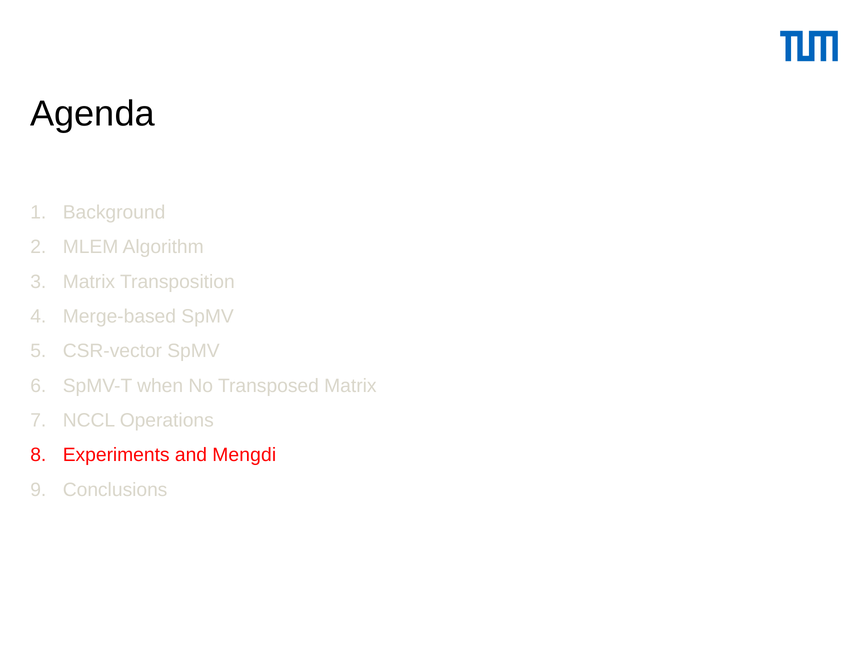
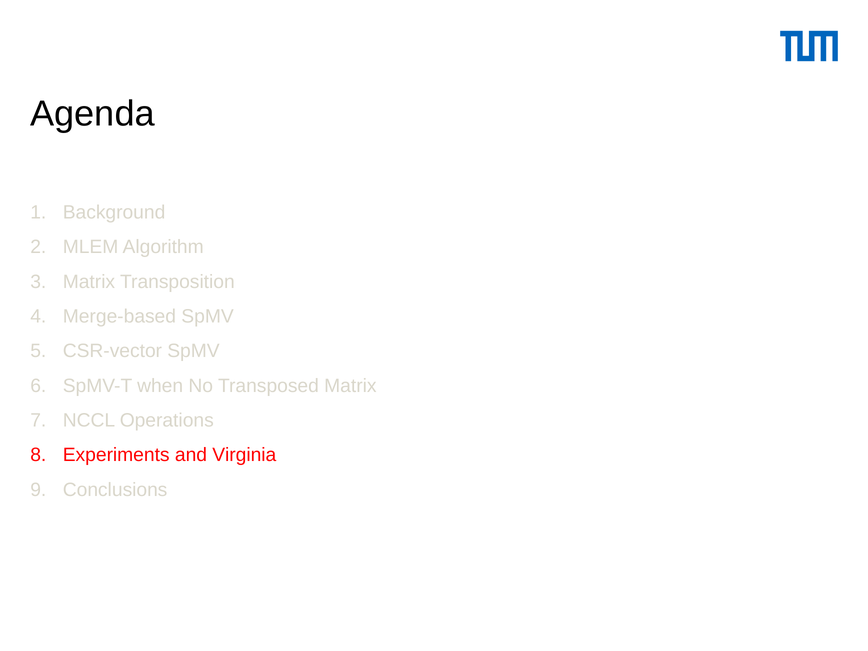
Mengdi: Mengdi -> Virginia (244, 455)
